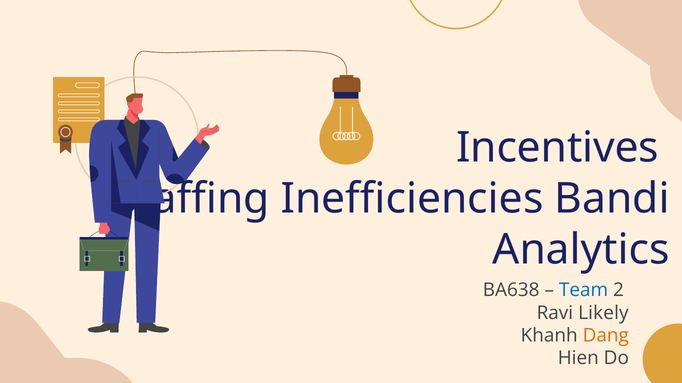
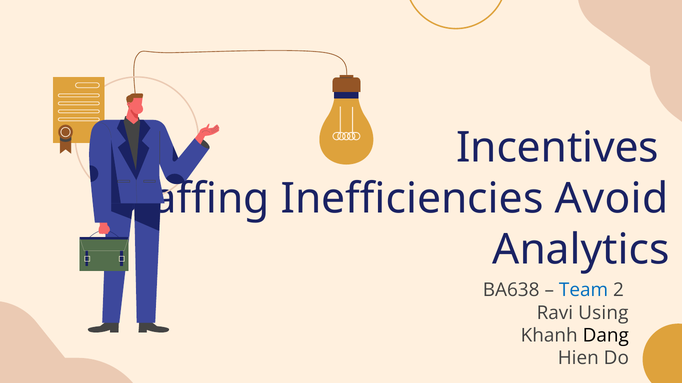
Bandi: Bandi -> Avoid (612, 199)
Likely: Likely -> Using (603, 313)
Dang colour: orange -> black (606, 336)
